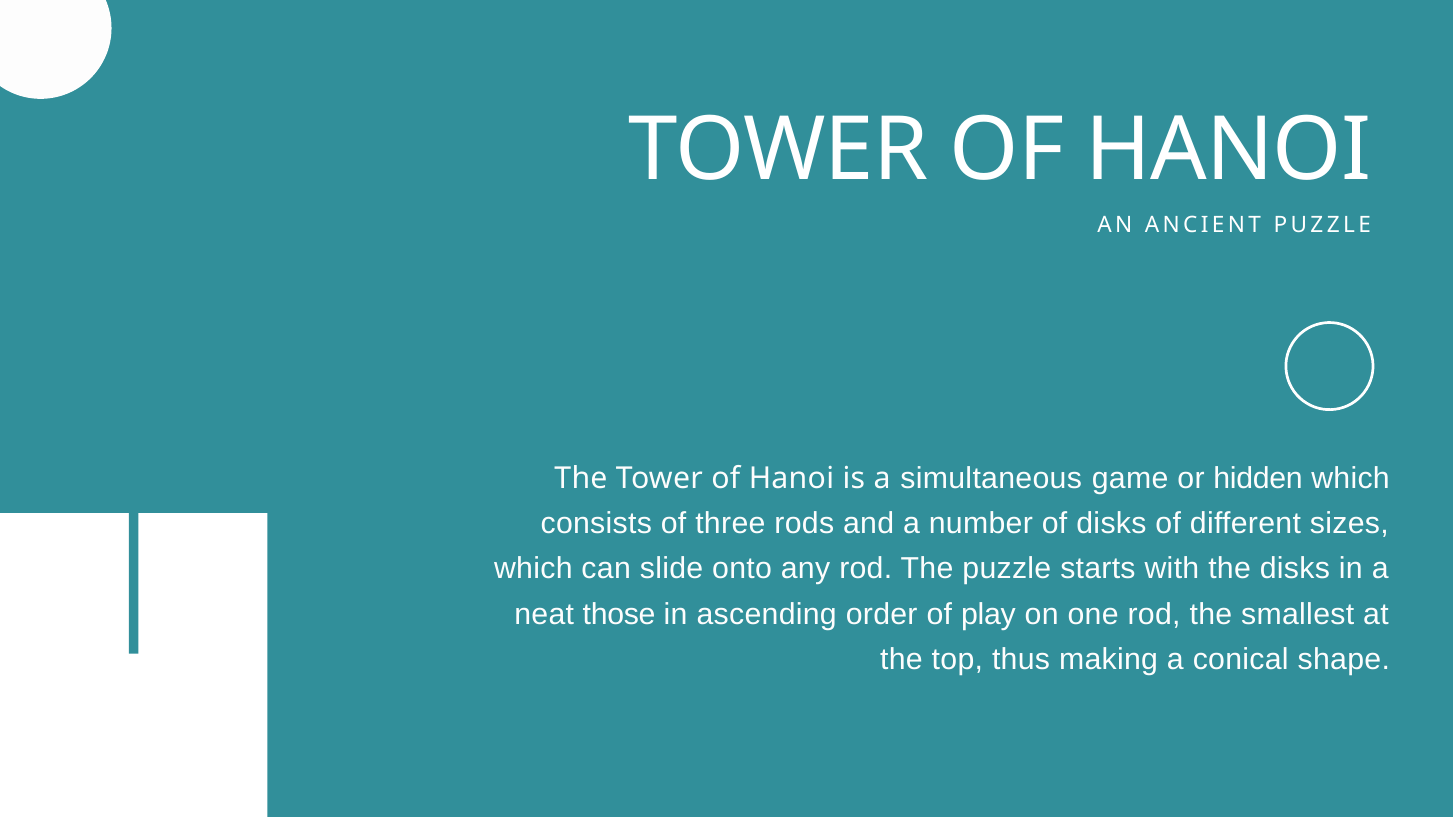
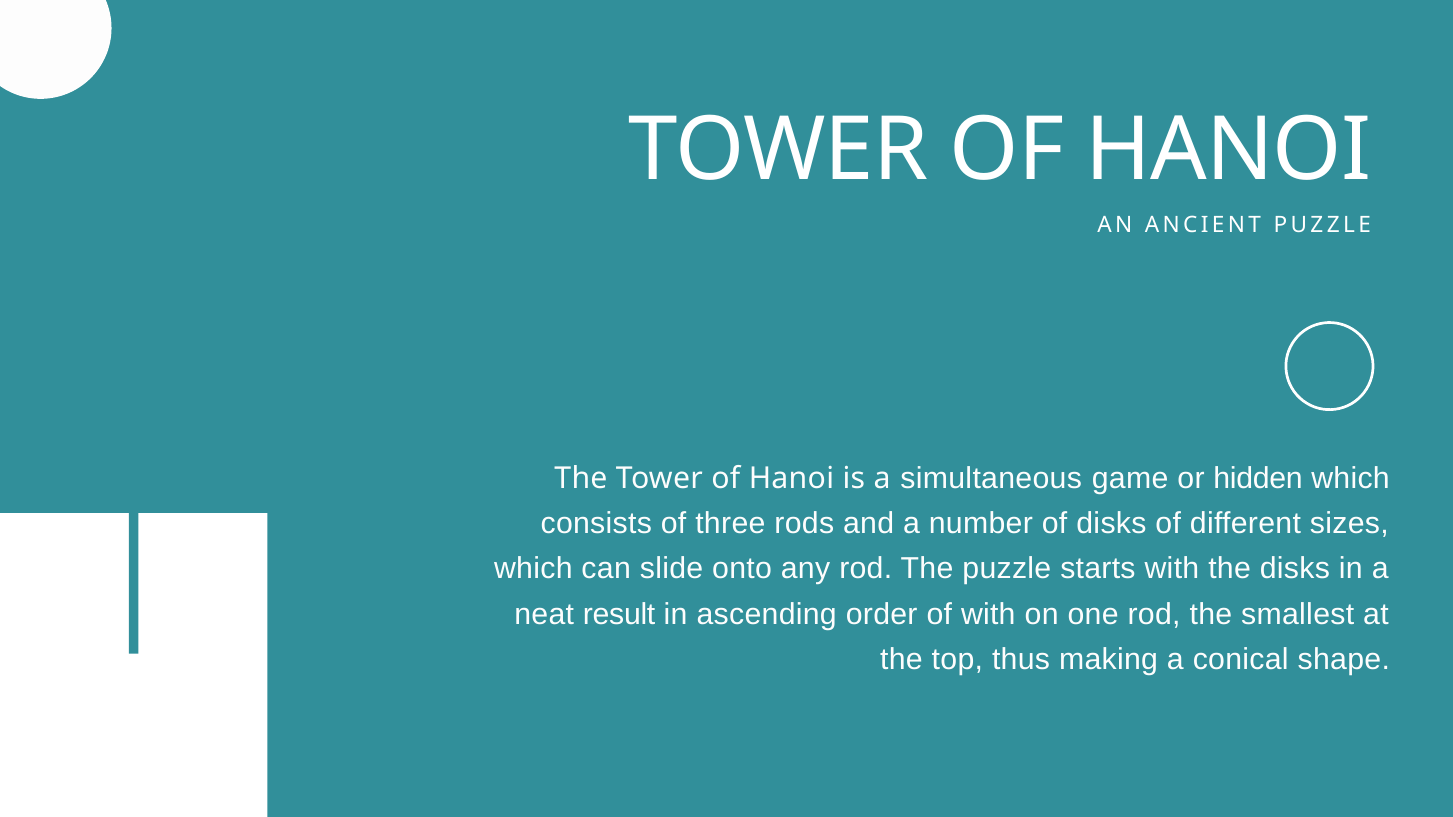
those: those -> result (619, 615)
of play: play -> with (988, 615)
